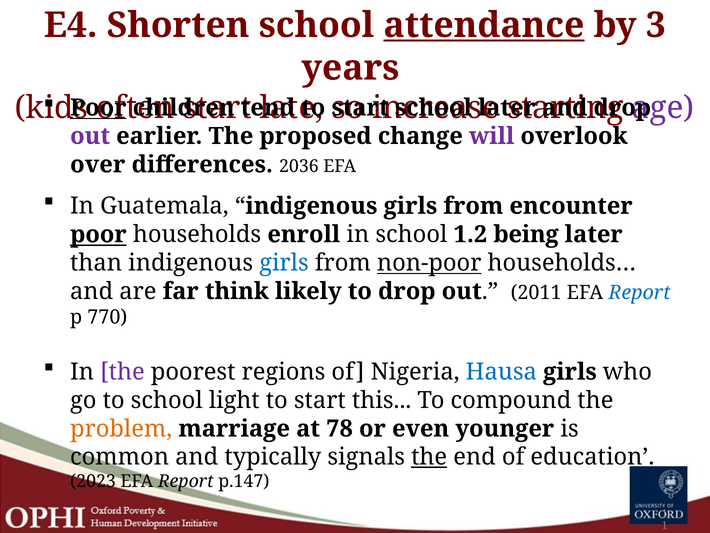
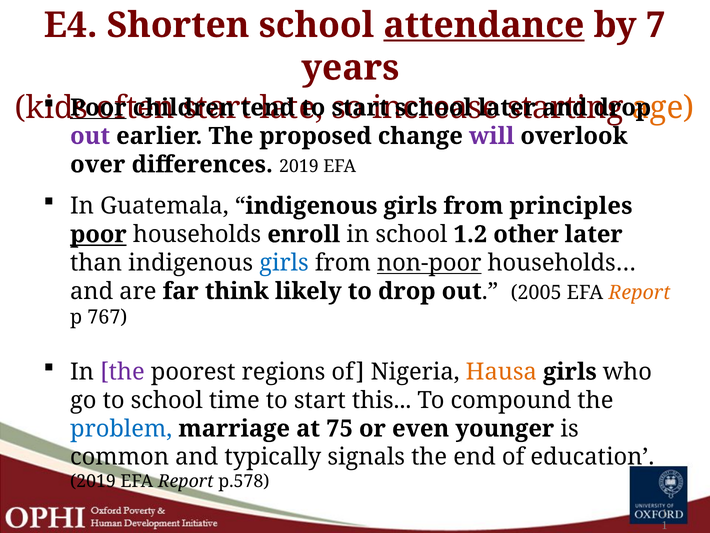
3: 3 -> 7 (656, 25)
age colour: purple -> orange (663, 108)
differences 2036: 2036 -> 2019 (299, 166)
encounter: encounter -> principles (571, 206)
being: being -> other (526, 234)
2011: 2011 -> 2005 (536, 292)
Report colour: blue -> orange (639, 292)
770: 770 -> 767 (107, 317)
Hausa colour: blue -> orange (501, 371)
light: light -> time (234, 400)
problem colour: orange -> blue (121, 428)
78: 78 -> 75 (339, 428)
the underline: present -> none (429, 457)
2023: 2023 -> 2019 (93, 481)
p.147: p.147 -> p.578 (244, 481)
